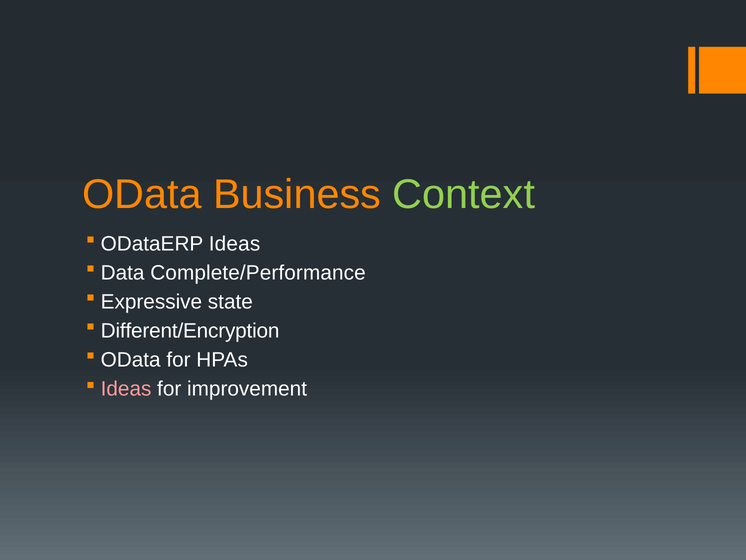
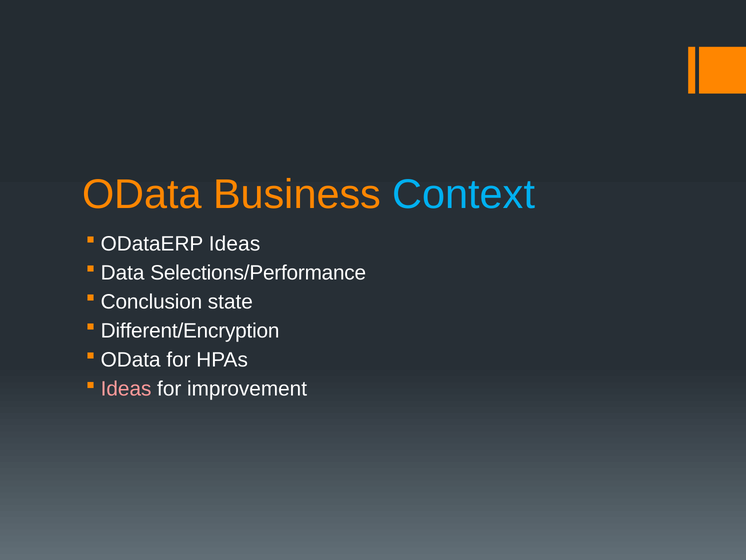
Context colour: light green -> light blue (464, 194)
Complete/Performance: Complete/Performance -> Selections/Performance (258, 273)
Expressive: Expressive -> Conclusion (151, 302)
